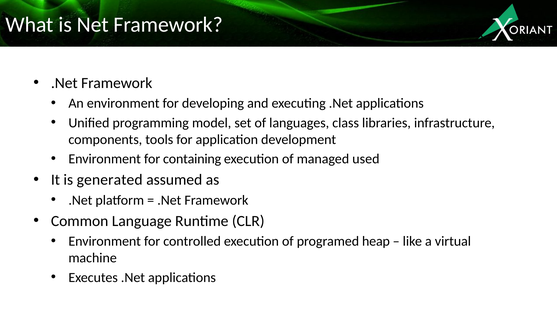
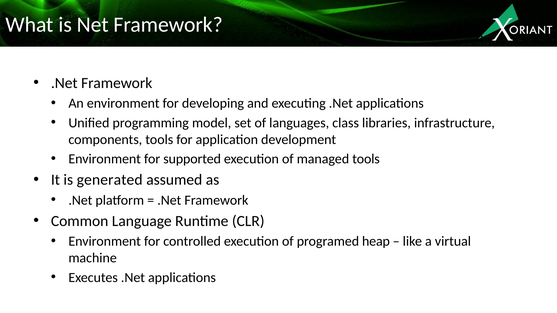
containing: containing -> supported (192, 159)
managed used: used -> tools (366, 159)
